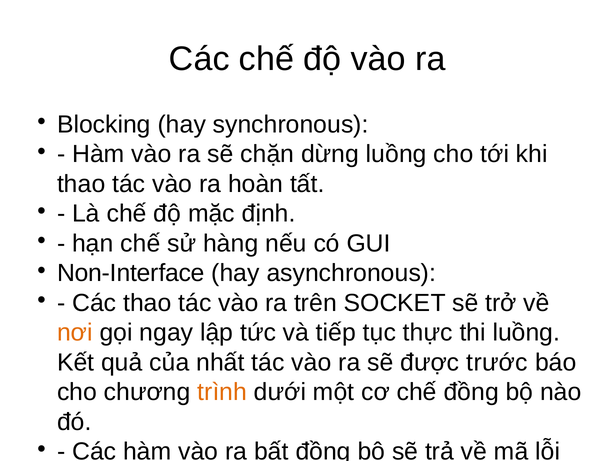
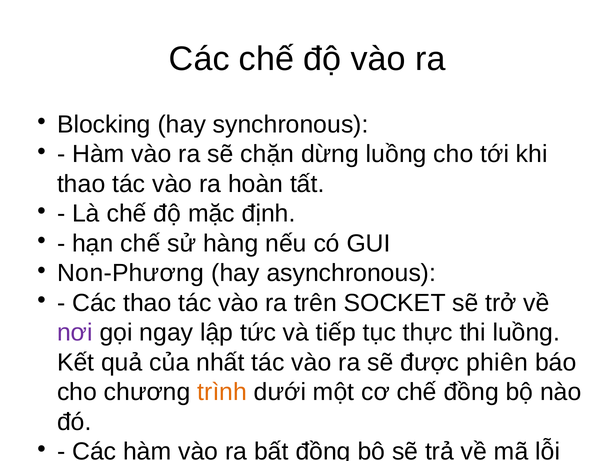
Non-Interface: Non-Interface -> Non-Phương (131, 273)
nơi colour: orange -> purple (75, 333)
trước: trước -> phiên (497, 363)
